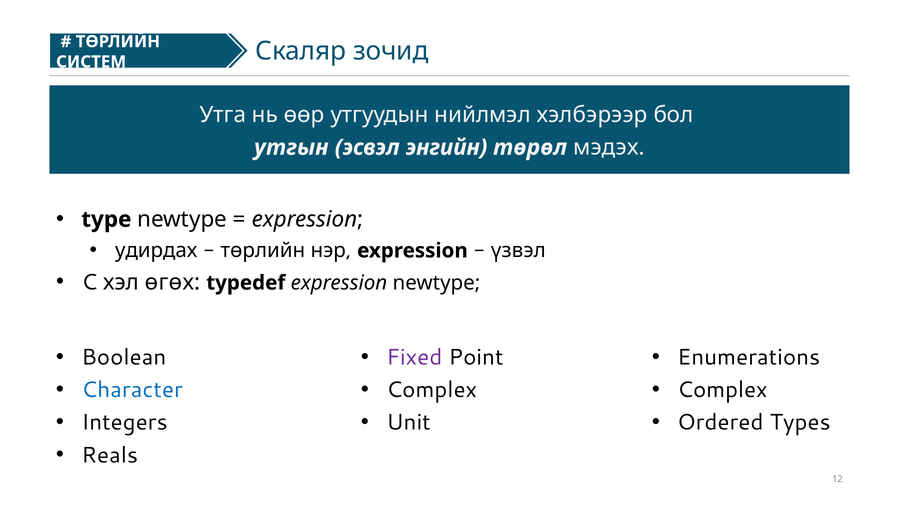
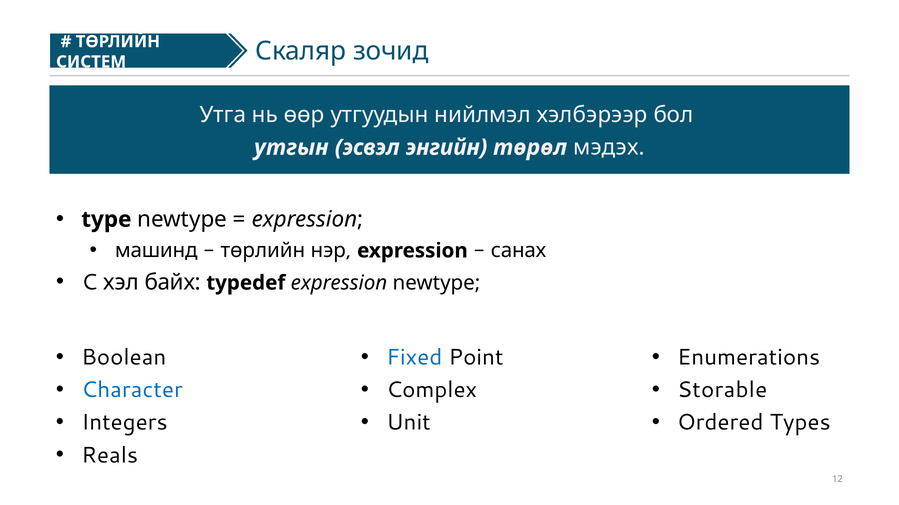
удирдах: удирдах -> машинд (156, 251)
үзвэл: үзвэл -> санах (519, 251)
өгөх: өгөх -> байх (173, 283)
Fixed colour: purple -> blue (414, 358)
Complex: Complex -> Storable (722, 391)
